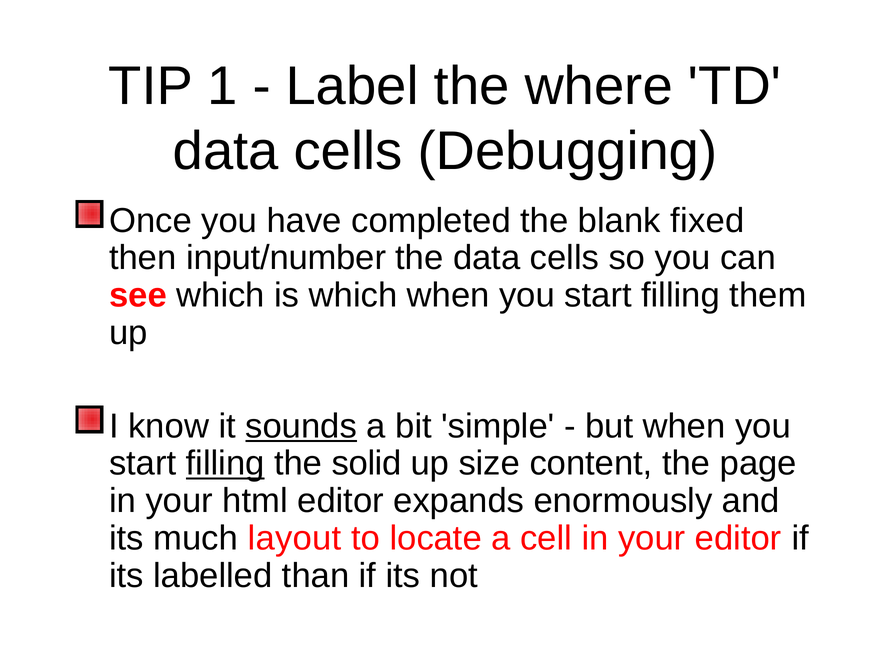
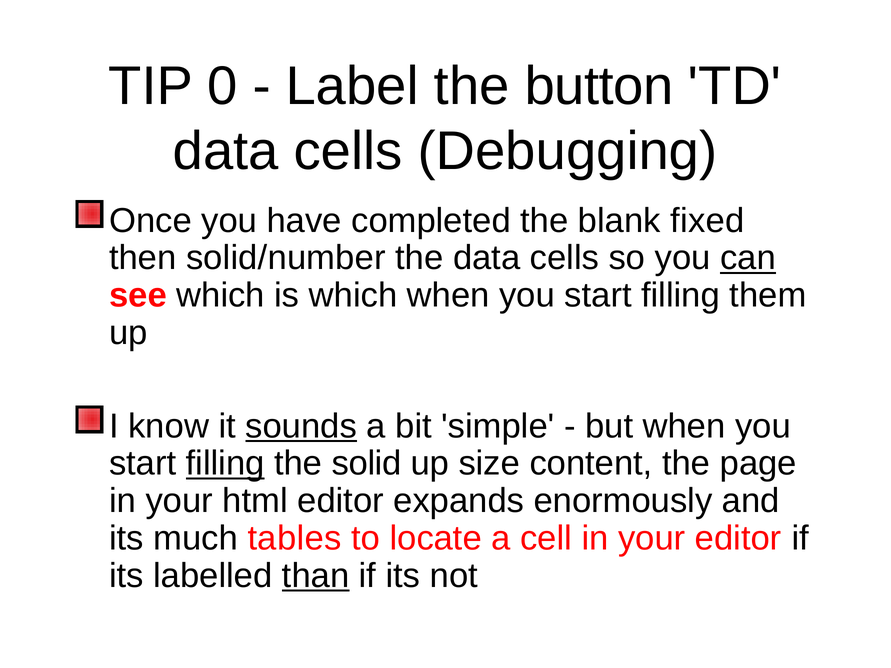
1: 1 -> 0 (222, 86)
where: where -> button (599, 86)
input/number: input/number -> solid/number (286, 258)
can underline: none -> present (748, 258)
layout: layout -> tables (295, 539)
than underline: none -> present (316, 576)
